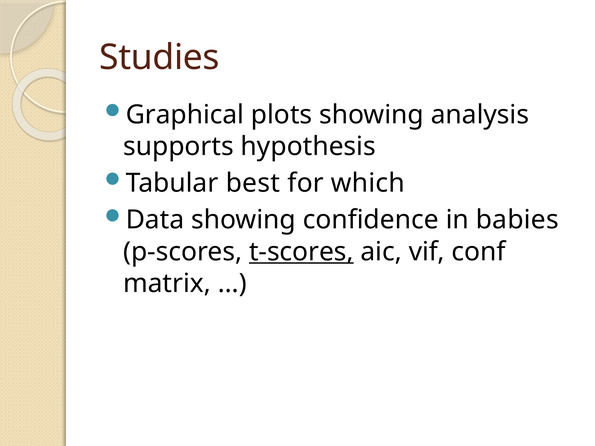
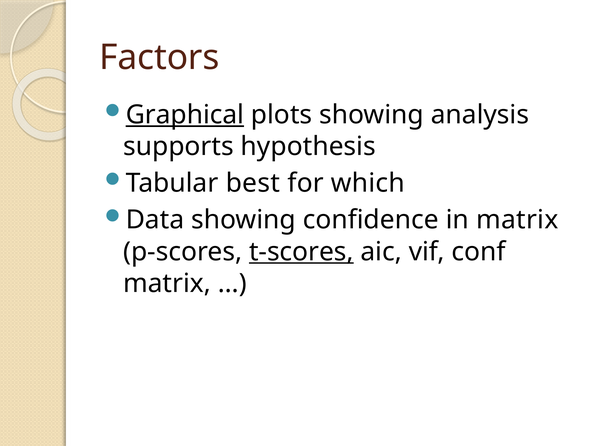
Studies: Studies -> Factors (159, 58)
Graphical underline: none -> present (185, 115)
in babies: babies -> matrix (517, 220)
